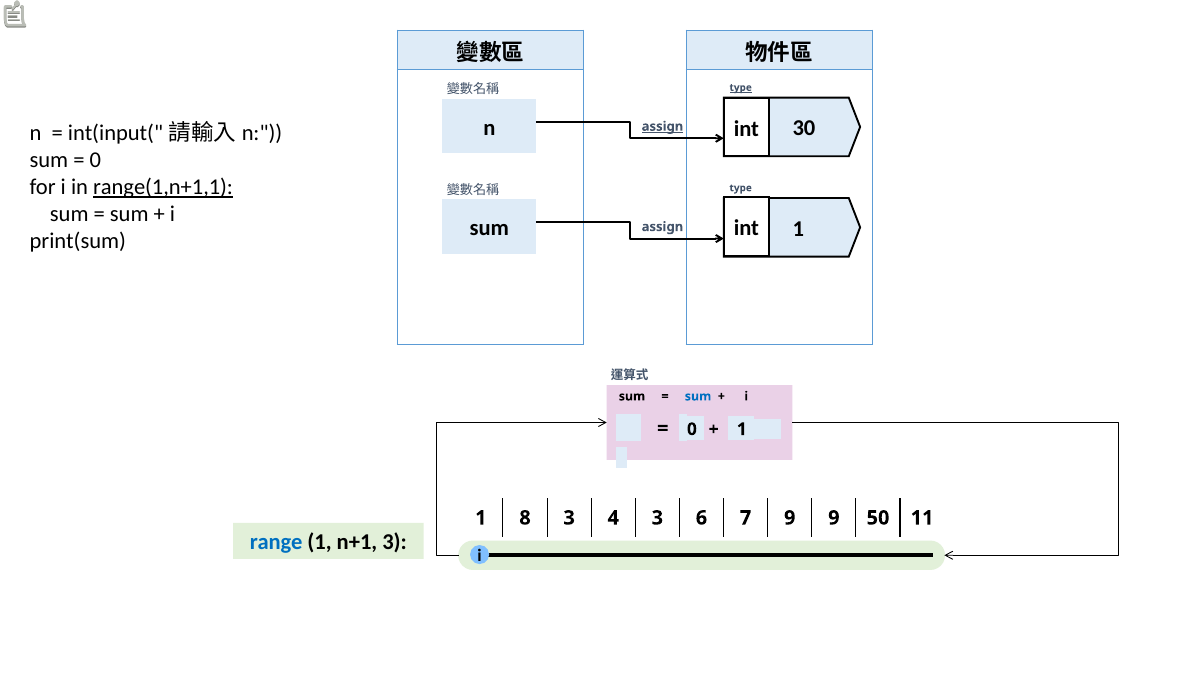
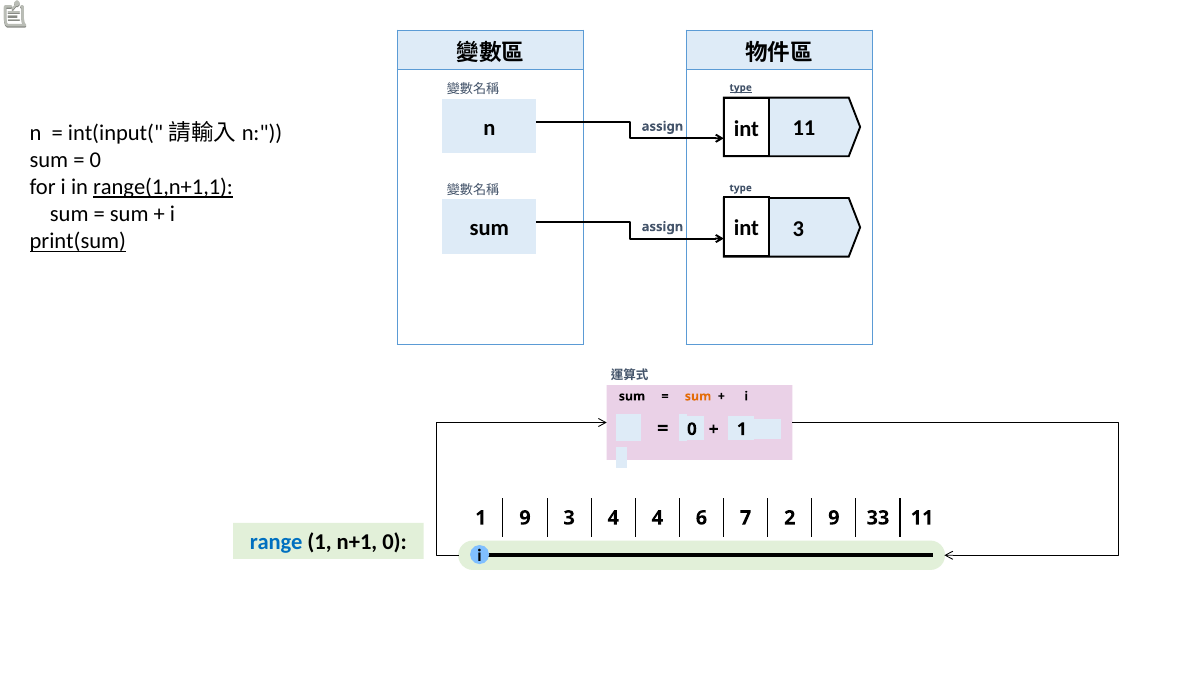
assign underline: present -> none (662, 126)
30: 30 -> 11 (804, 128)
1: 1 -> 3 (798, 229)
print(sum underline: none -> present (78, 241)
sum colour: blue -> orange (698, 396)
1 8: 8 -> 9 (525, 518)
4 3: 3 -> 4 (657, 518)
7 9: 9 -> 2 (790, 518)
50: 50 -> 33 (878, 518)
n+1 3: 3 -> 0 (395, 542)
